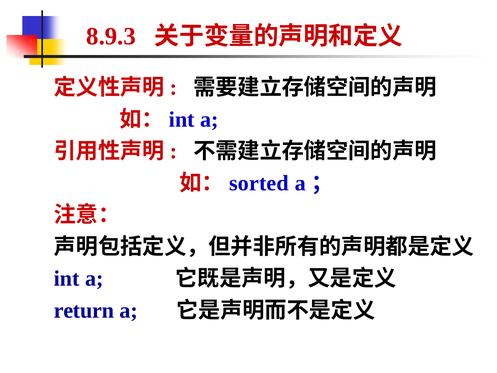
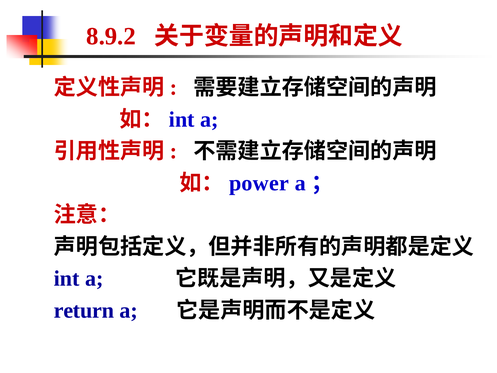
8.9.3: 8.9.3 -> 8.9.2 (111, 36)
sorted: sorted -> power (259, 183)
